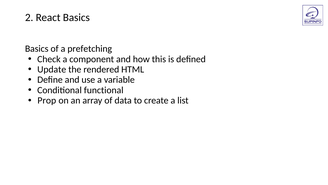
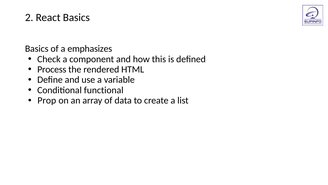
prefetching: prefetching -> emphasizes (90, 49)
Update: Update -> Process (52, 69)
